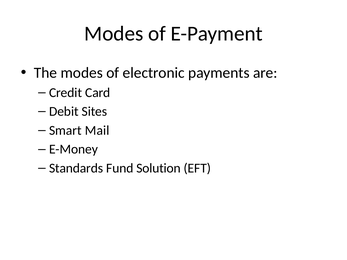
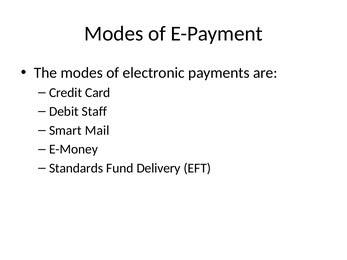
Sites: Sites -> Staff (94, 112)
Solution: Solution -> Delivery (159, 168)
